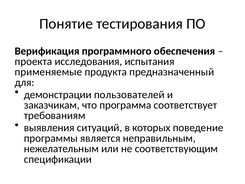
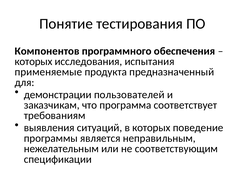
Верификация: Верификация -> Компонентов (47, 51)
проекта: проекта -> которых (33, 61)
